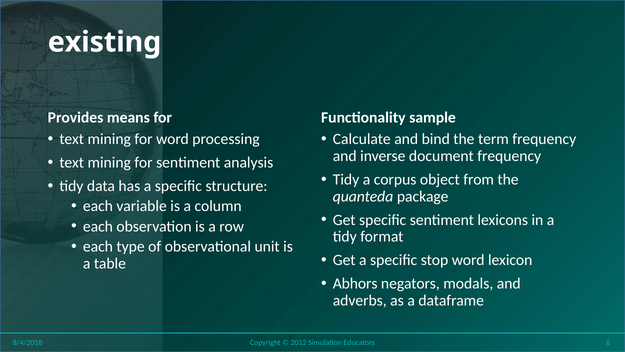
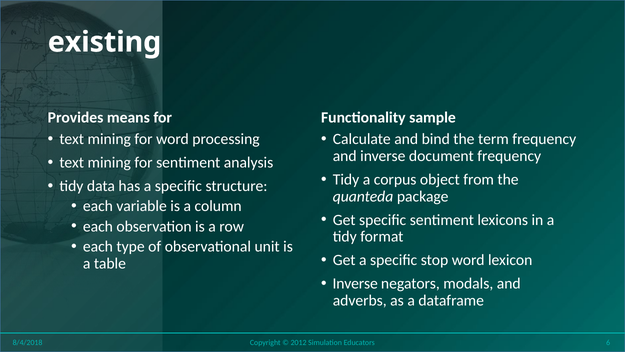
Abhors: Abhors -> Inverse (355, 283)
